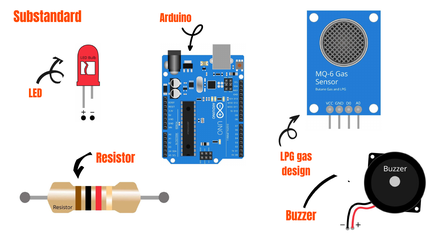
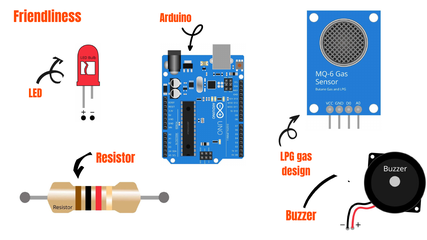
Substandard: Substandard -> Friendliness (47, 18)
